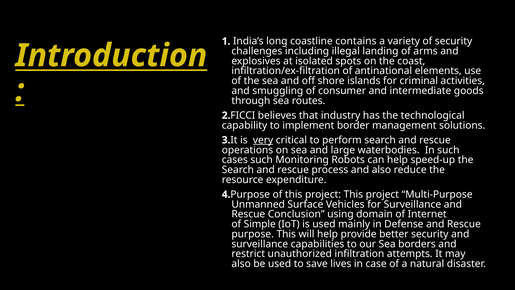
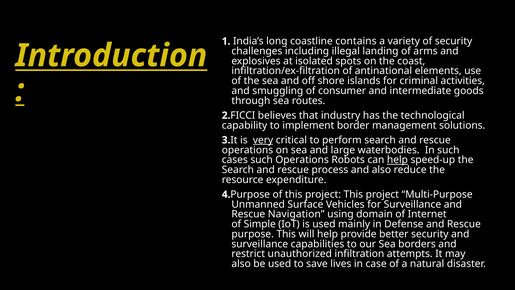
such Monitoring: Monitoring -> Operations (302, 160)
help underline: none -> present (397, 160)
Conclusion: Conclusion -> Navigation (296, 214)
